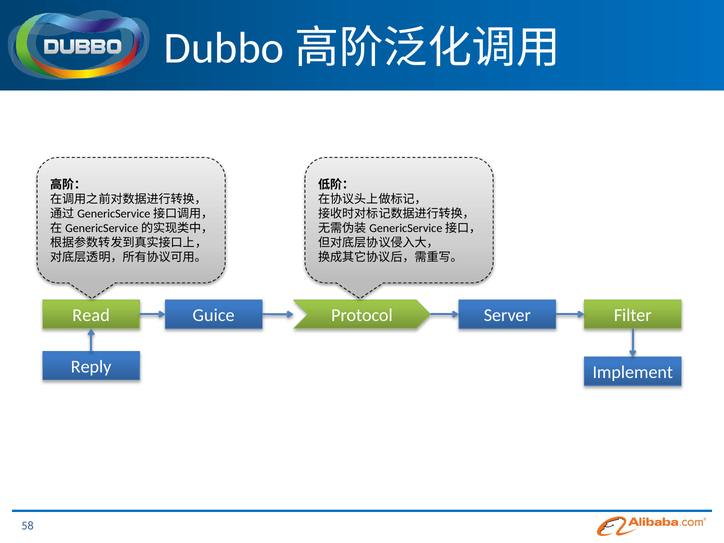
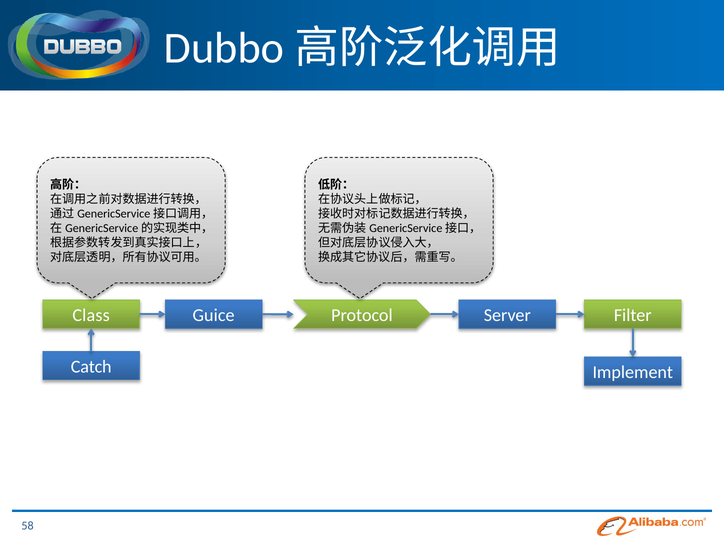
Read: Read -> Class (91, 315)
Reply: Reply -> Catch (91, 367)
